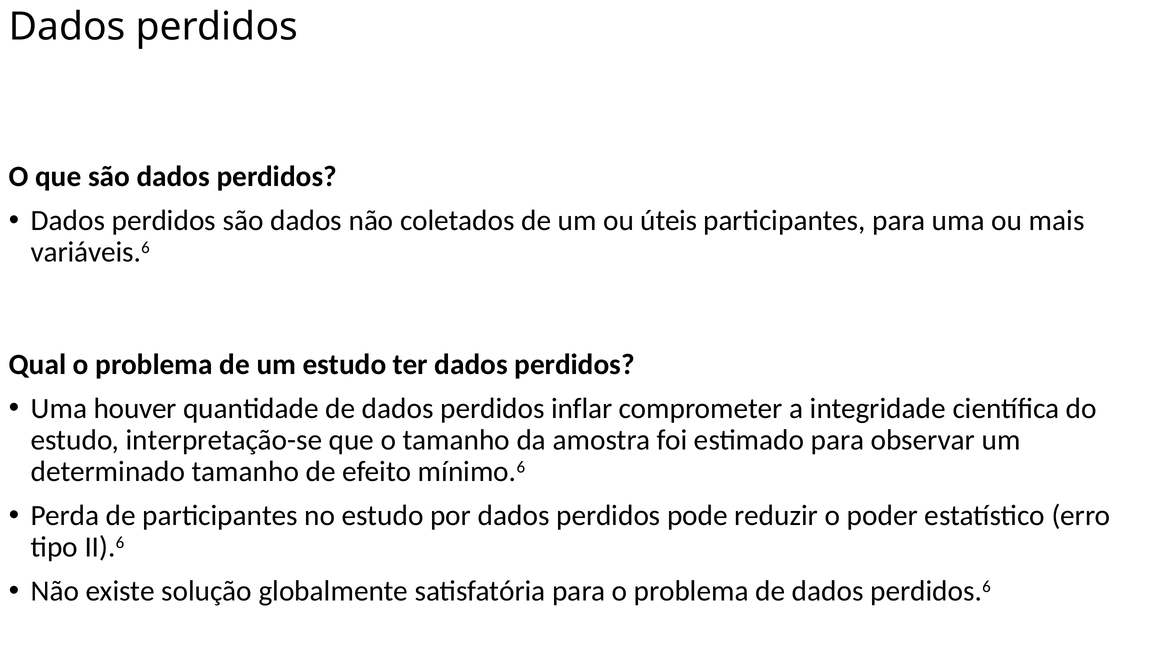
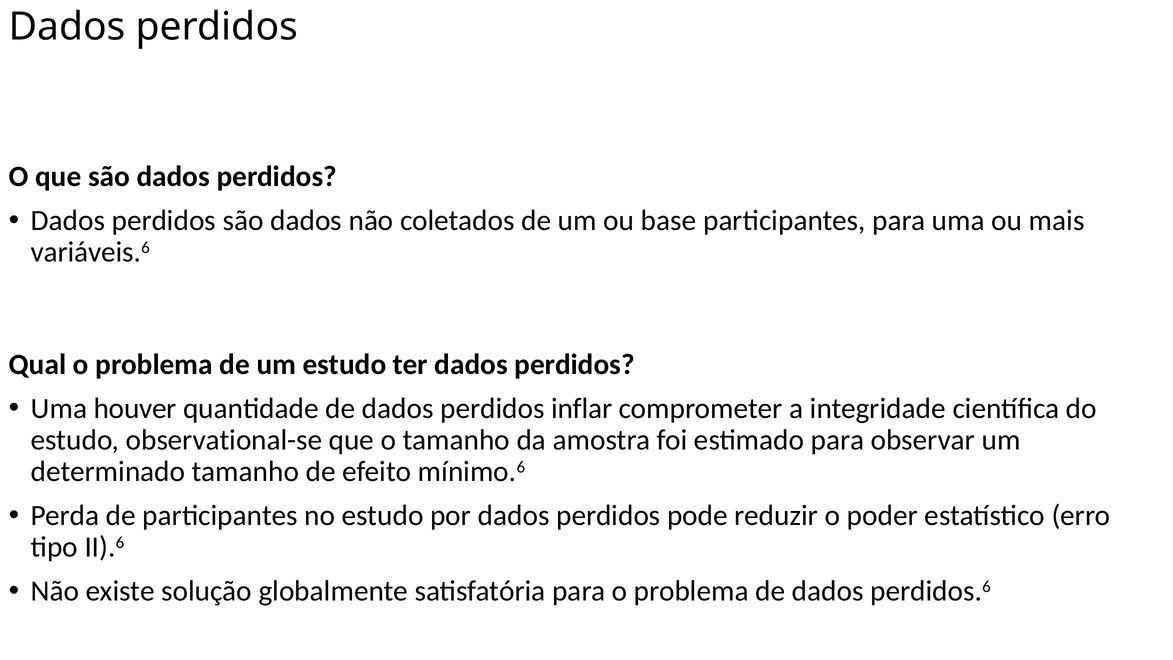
úteis: úteis -> base (669, 221)
interpretação-se: interpretação-se -> observational-se (224, 440)
